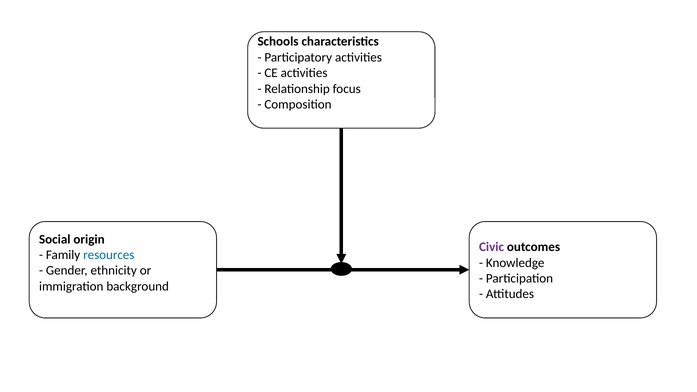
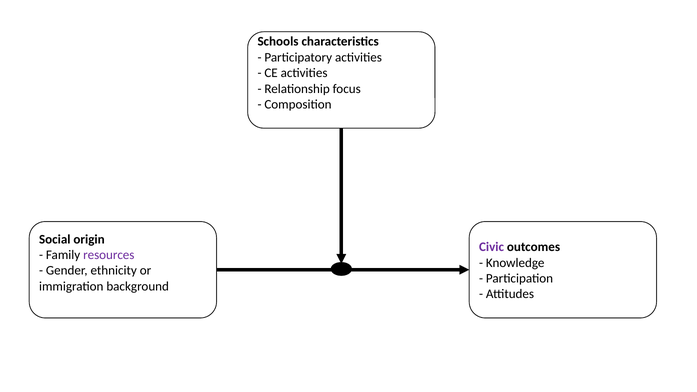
resources colour: blue -> purple (109, 255)
